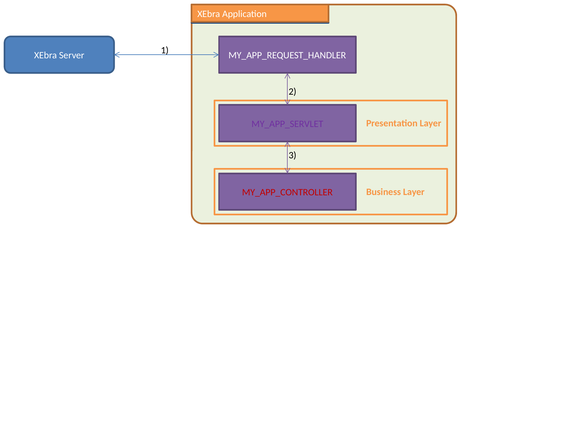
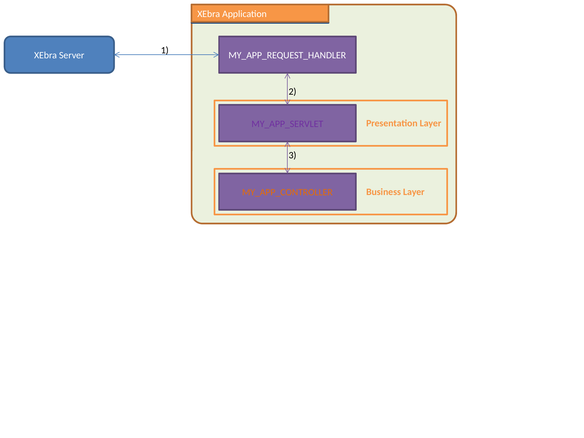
MY_APP_CONTROLLER colour: red -> orange (287, 192)
